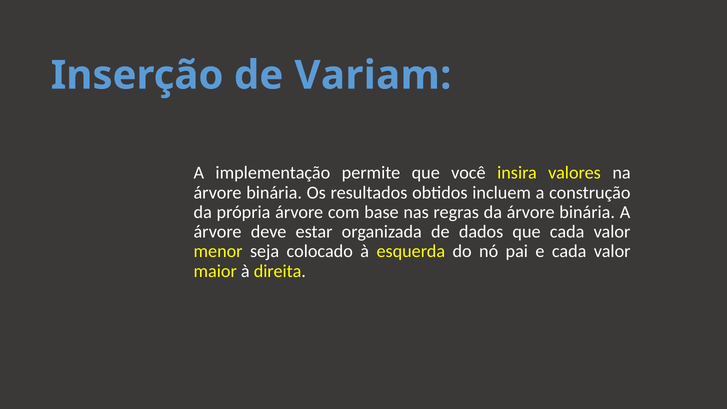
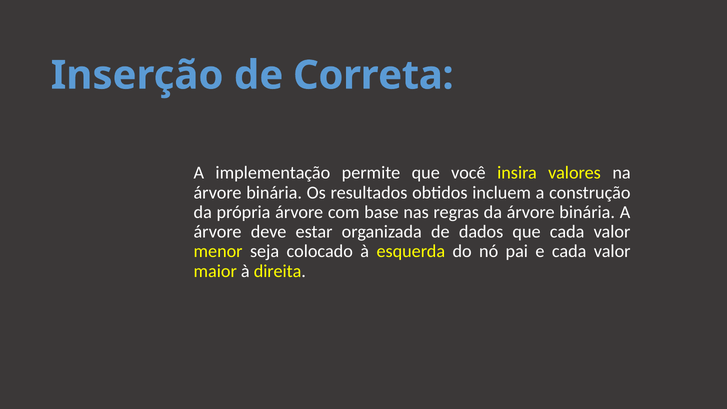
Variam: Variam -> Correta (373, 75)
